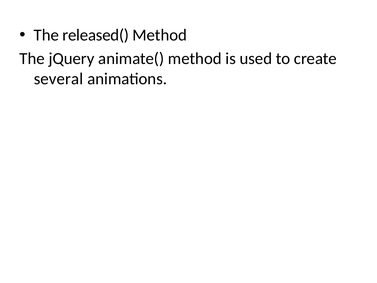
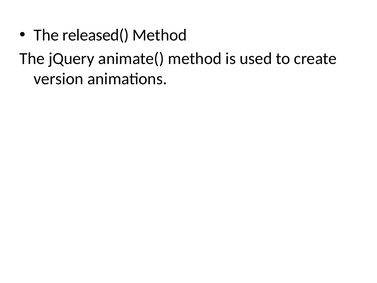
several: several -> version (59, 79)
